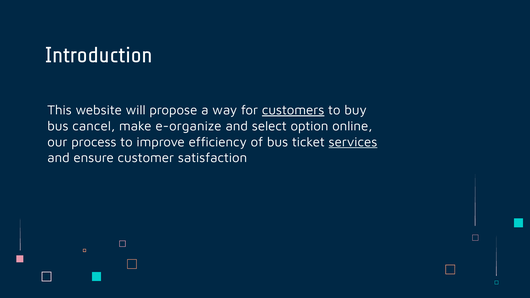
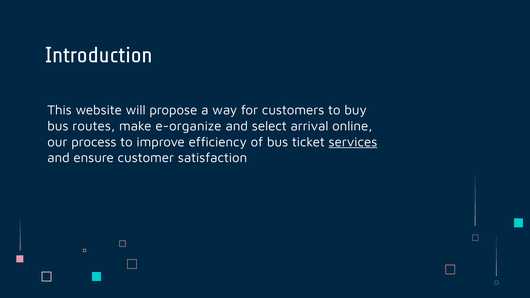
customers underline: present -> none (293, 110)
cancel: cancel -> routes (94, 126)
option: option -> arrival (309, 126)
